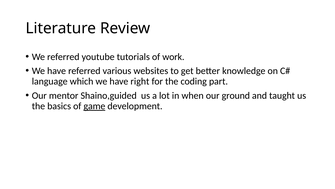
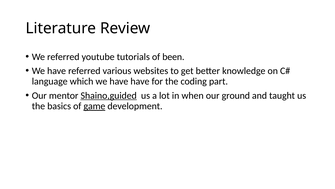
work: work -> been (173, 57)
have right: right -> have (140, 81)
Shaino,guided underline: none -> present (109, 95)
